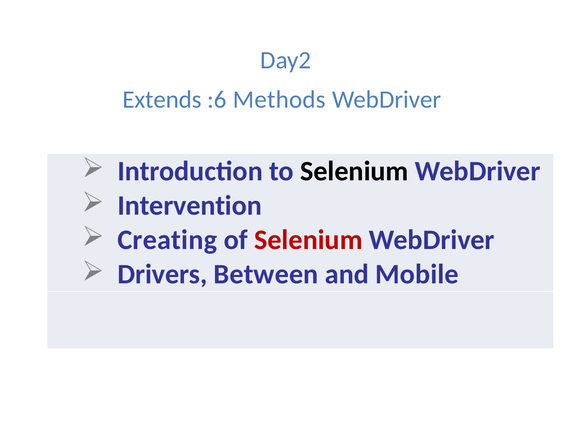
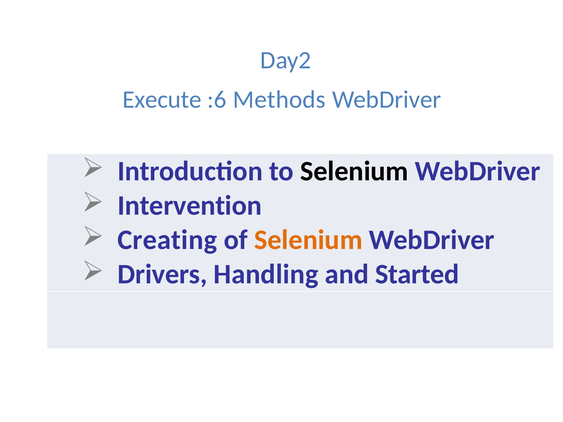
Extends: Extends -> Execute (162, 100)
Selenium colour: red -> orange (308, 240)
Between: Between -> Handling (266, 275)
Mobile: Mobile -> Started (417, 275)
